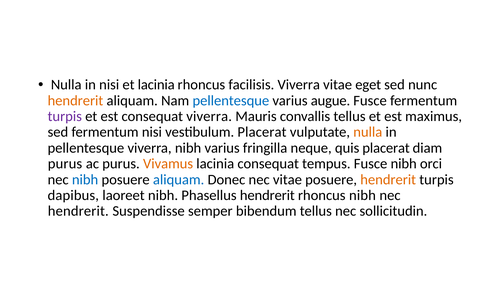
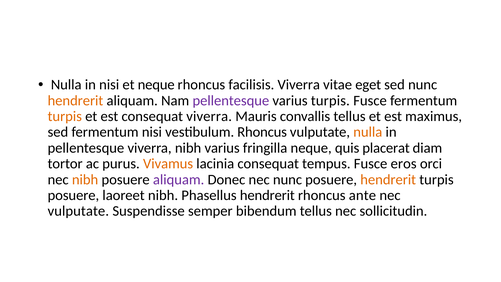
et lacinia: lacinia -> neque (156, 85)
pellentesque colour: blue -> purple (231, 100)
varius augue: augue -> turpis (330, 100)
turpis colour: purple -> orange (65, 116)
vestibulum Placerat: Placerat -> Rhoncus (262, 132)
purus: purus -> tortor (65, 164)
Fusce nibh: nibh -> eros (404, 164)
nibh colour: blue -> orange (85, 179)
aliquam colour: blue -> purple (179, 179)
nec vitae: vitae -> nunc (287, 179)
dapibus: dapibus -> posuere (73, 195)
rhoncus nibh: nibh -> ante (362, 195)
hendrerit: hendrerit -> vulputate (78, 211)
